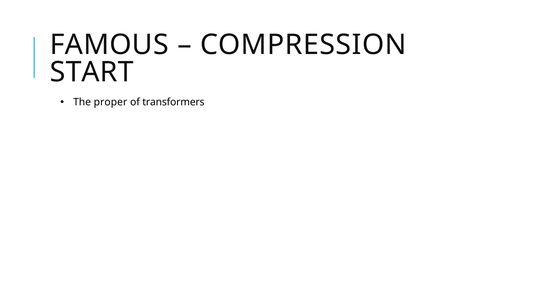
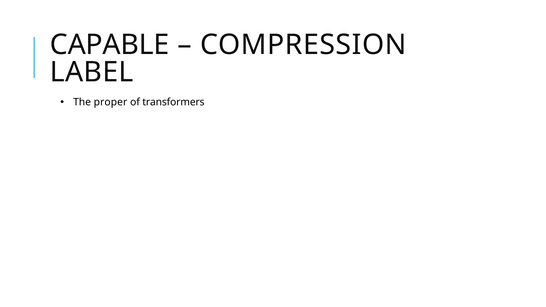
FAMOUS: FAMOUS -> CAPABLE (110, 45)
START: START -> LABEL (92, 72)
